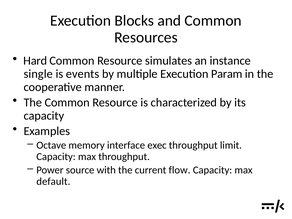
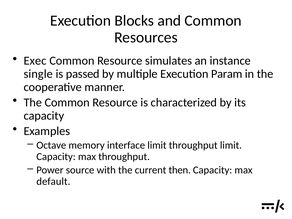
Hard: Hard -> Exec (35, 61)
events: events -> passed (83, 74)
interface exec: exec -> limit (157, 145)
flow: flow -> then (180, 170)
